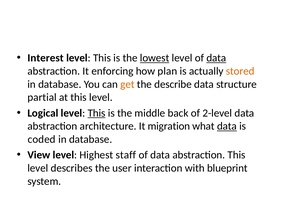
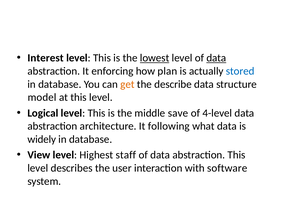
stored colour: orange -> blue (240, 71)
partial: partial -> model (42, 98)
This underline: present -> none (97, 113)
back: back -> save (178, 113)
2-level: 2-level -> 4-level (217, 113)
migration: migration -> following (169, 126)
data underline: present -> none (227, 126)
coded: coded -> widely (42, 140)
blueprint: blueprint -> software (227, 168)
